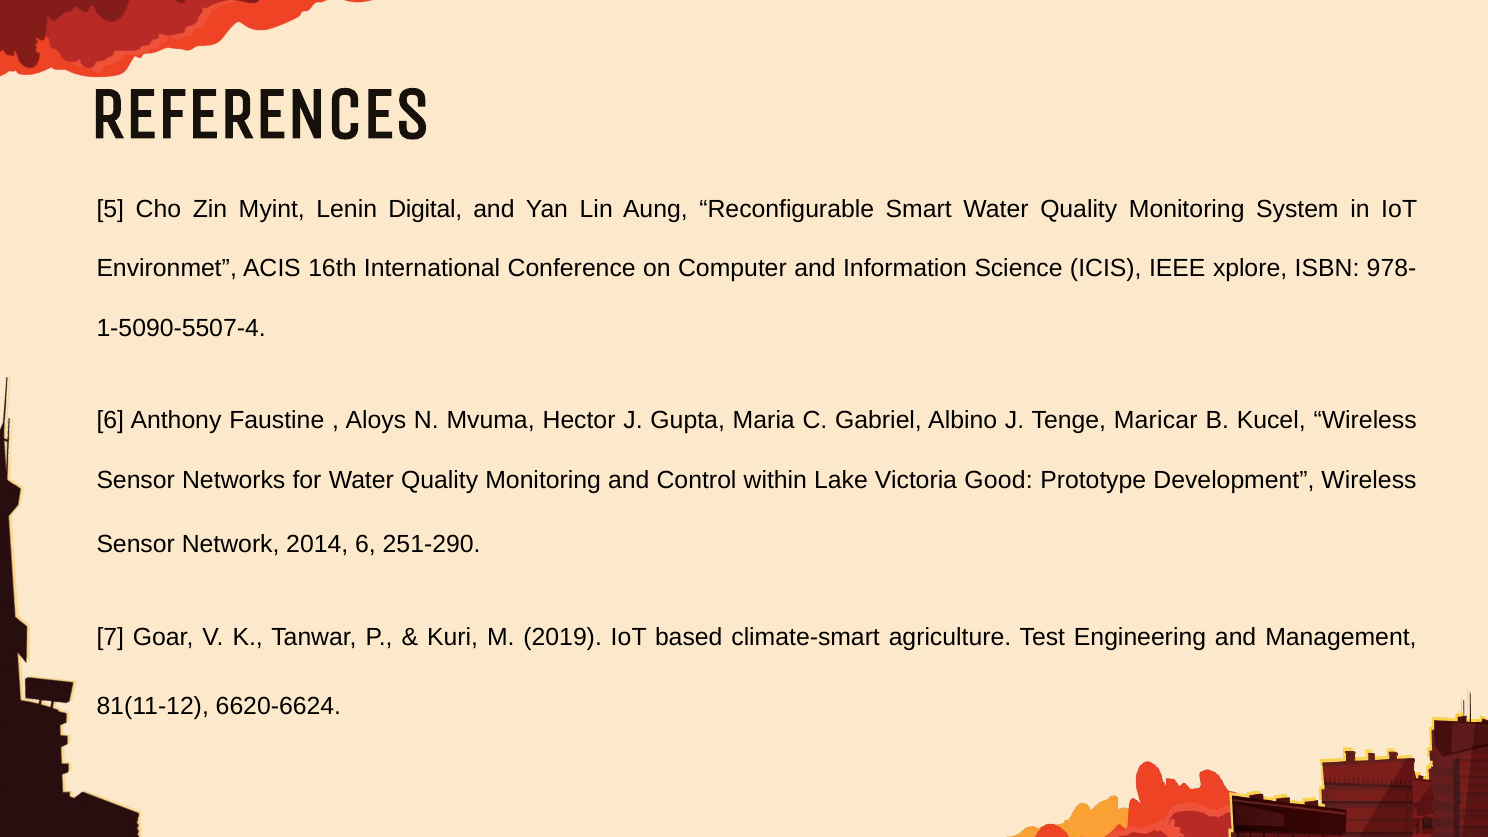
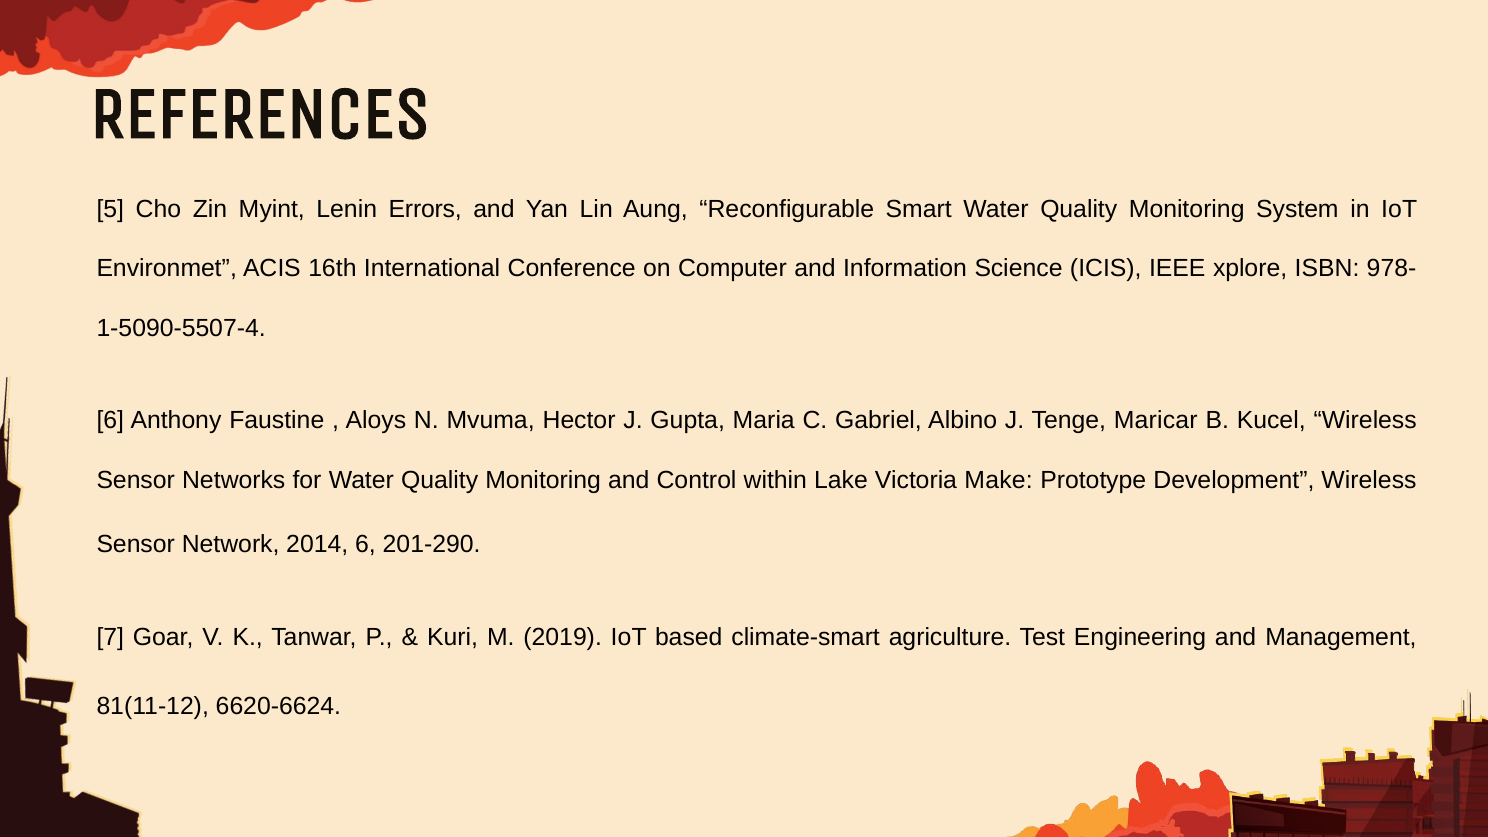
Digital: Digital -> Errors (425, 209)
Good: Good -> Make (999, 480)
251-290: 251-290 -> 201-290 (432, 544)
